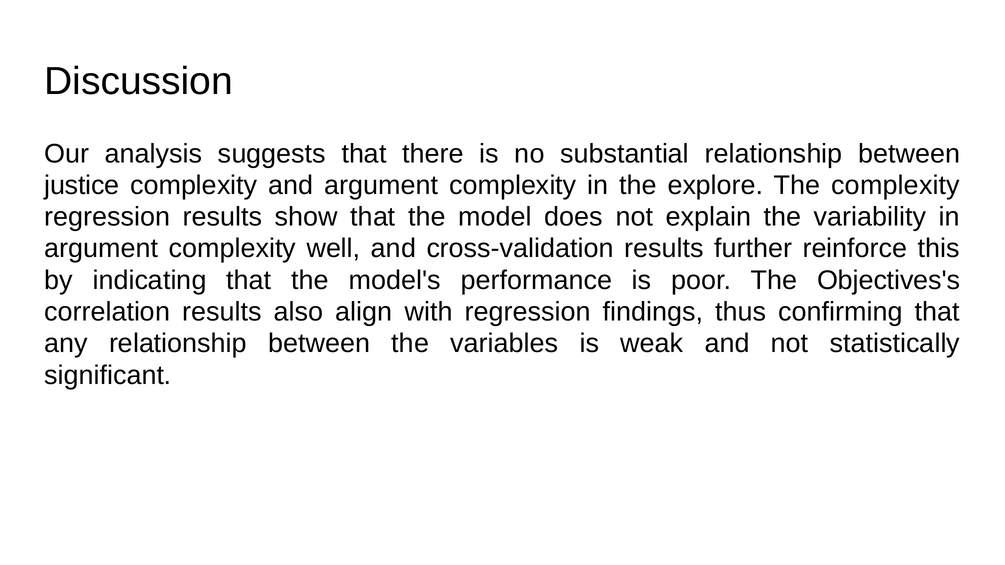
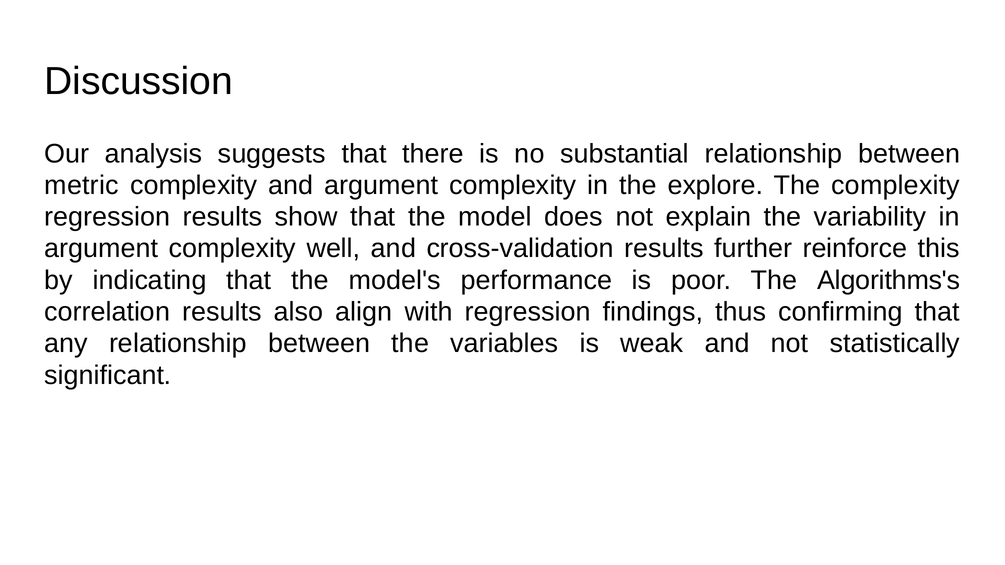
justice: justice -> metric (82, 185)
Objectives's: Objectives's -> Algorithms's (889, 280)
